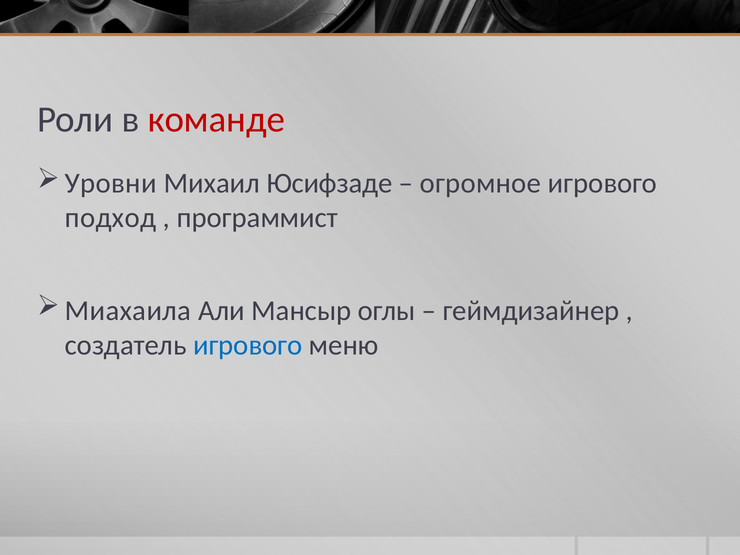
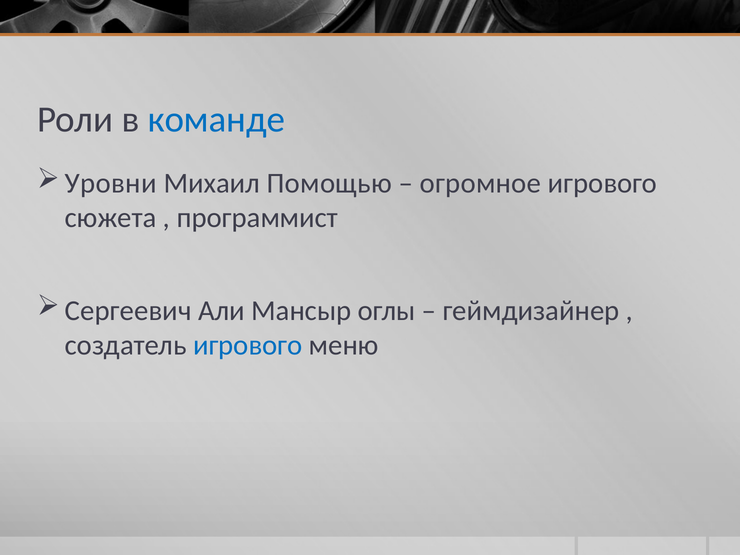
команде colour: red -> blue (216, 120)
Юсифзаде: Юсифзаде -> Помощью (329, 183)
подход: подход -> сюжета (111, 218)
Миахаила: Миахаила -> Сергеевич (128, 311)
